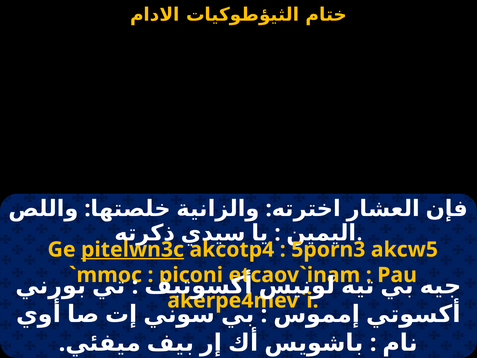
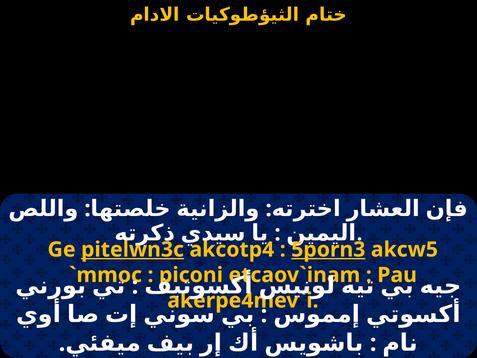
5porn3 underline: none -> present (328, 249)
